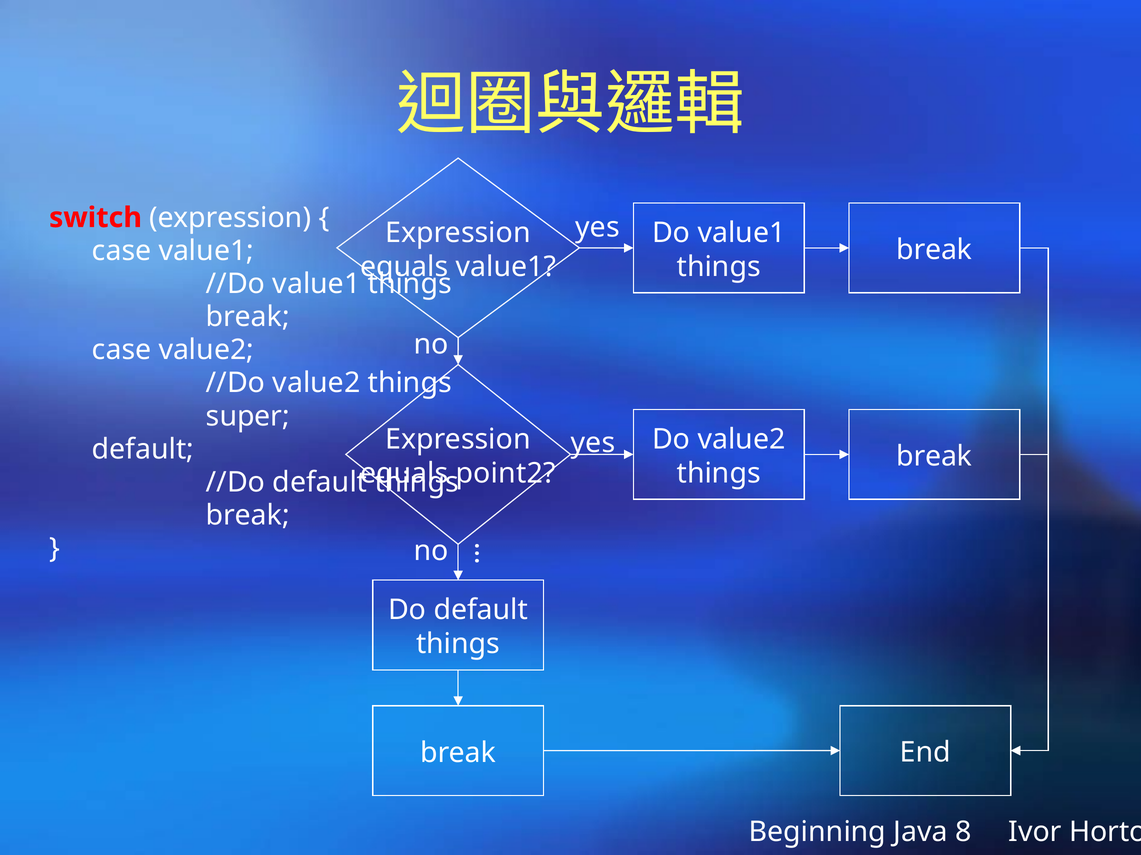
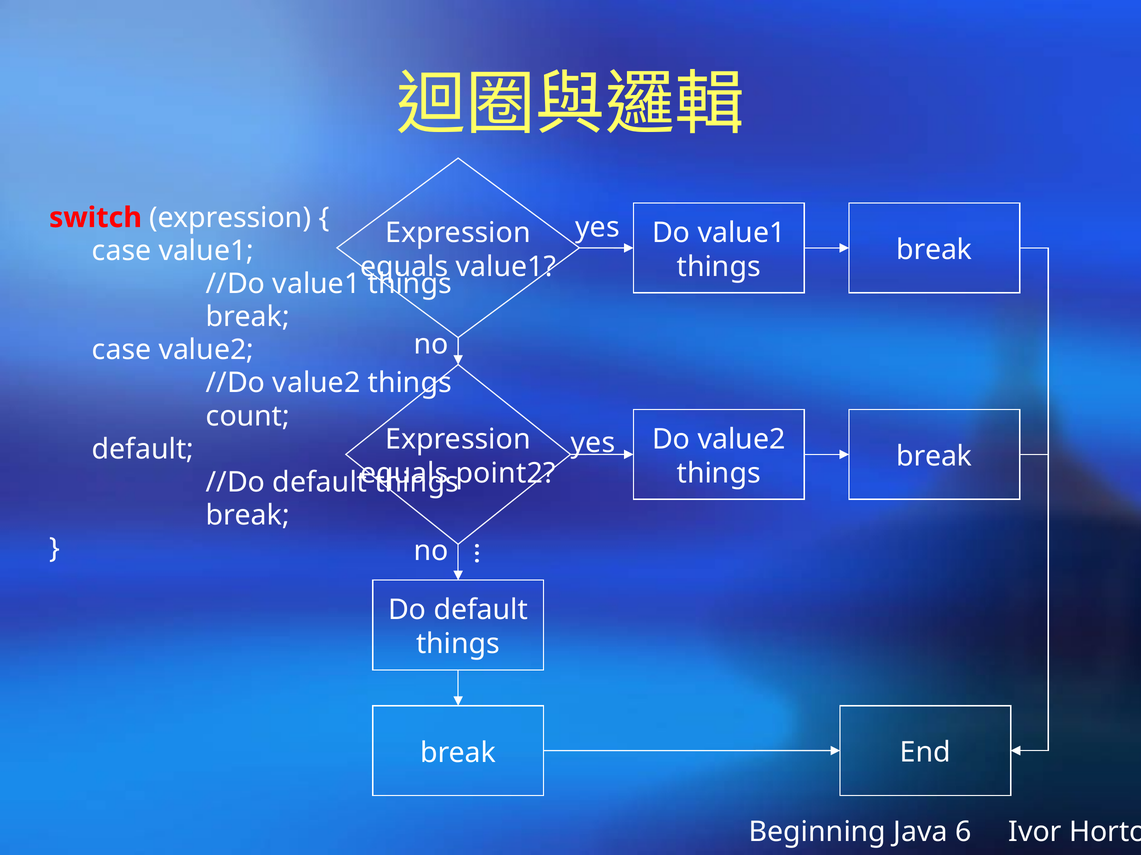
super: super -> count (248, 417)
8: 8 -> 6 (963, 832)
